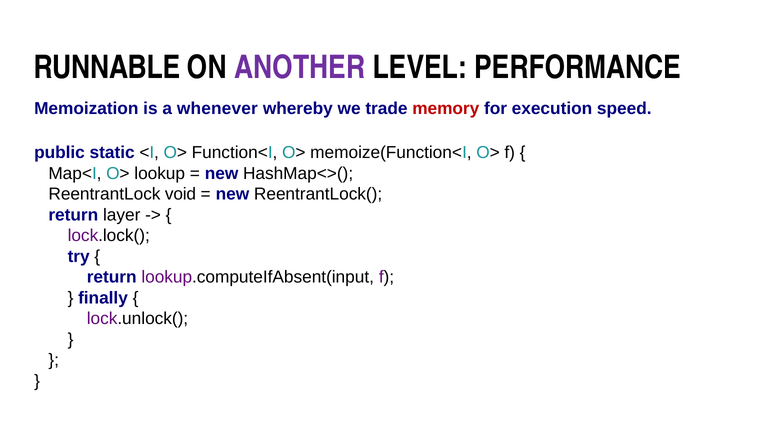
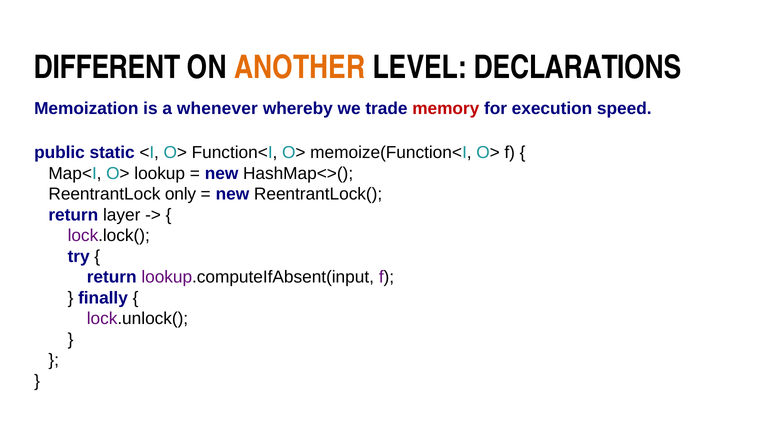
RUNNABLE: RUNNABLE -> DIFFERENT (107, 67)
ANOTHER colour: purple -> orange (300, 67)
PERFORMANCE: PERFORMANCE -> DECLARATIONS (578, 67)
void: void -> only (181, 194)
